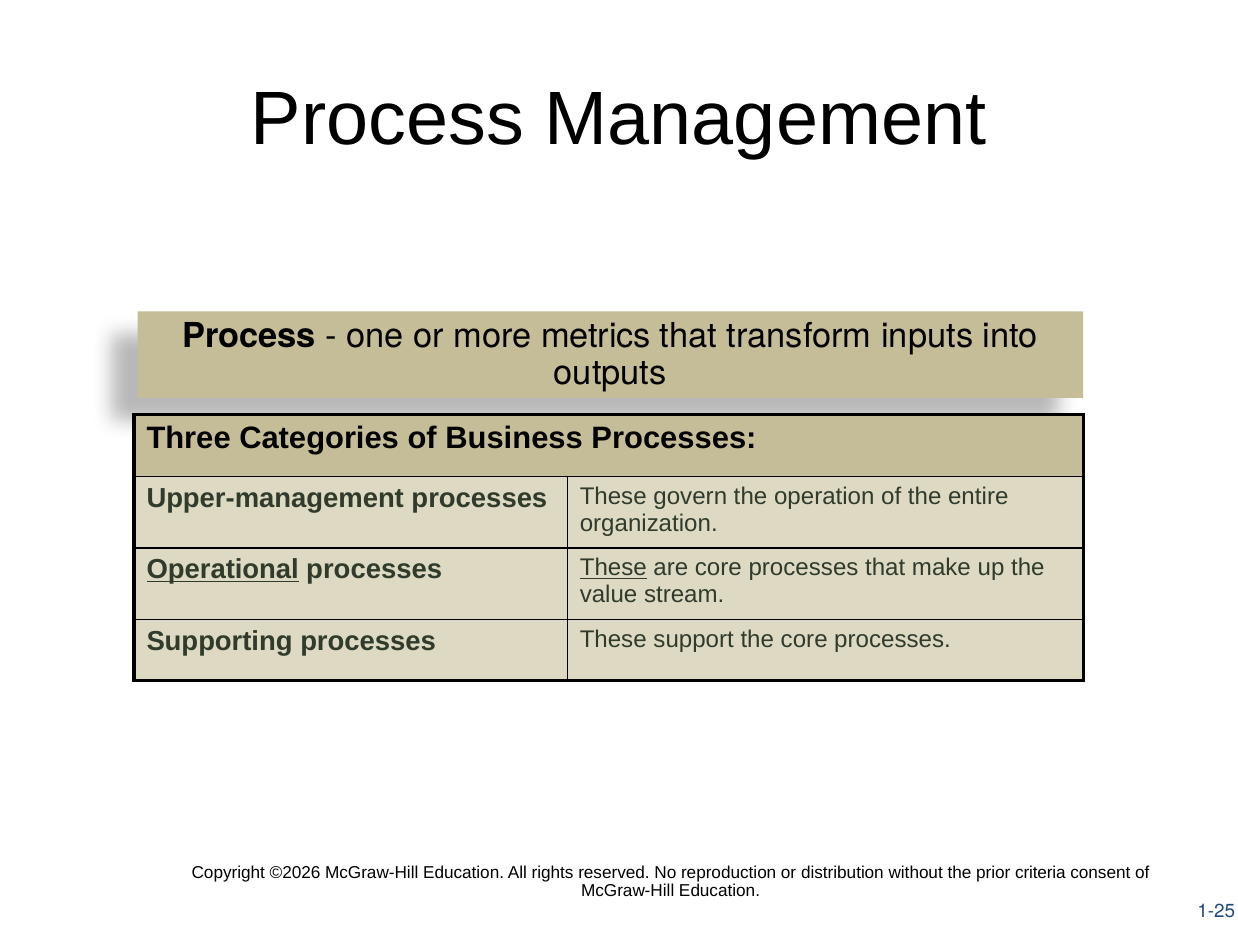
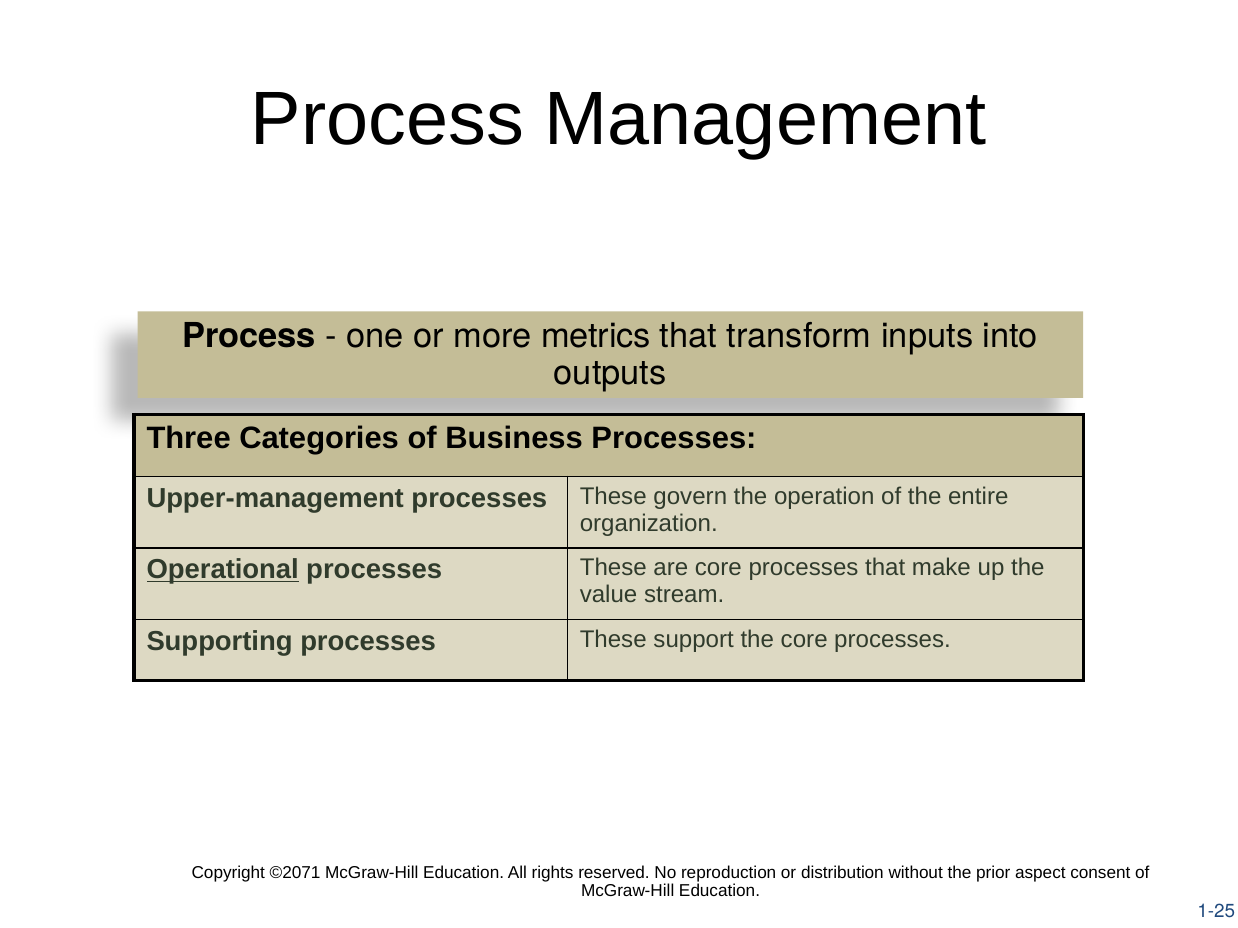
These underline: present -> none (613, 568)
©2026: ©2026 -> ©2071 (295, 873)
criteria: criteria -> aspect (1040, 873)
